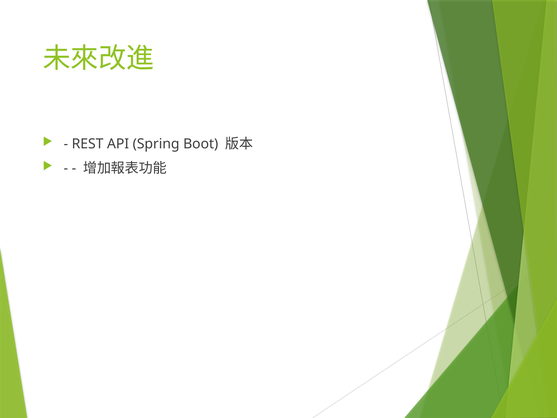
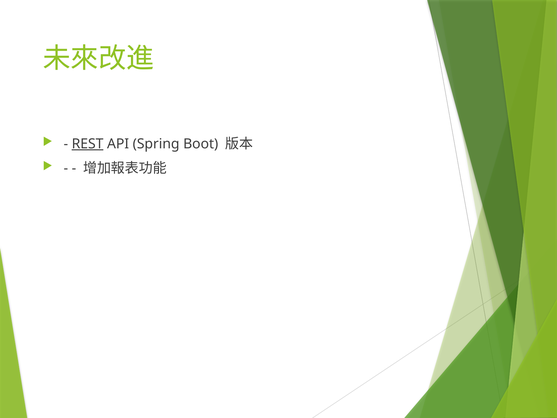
REST underline: none -> present (88, 144)
